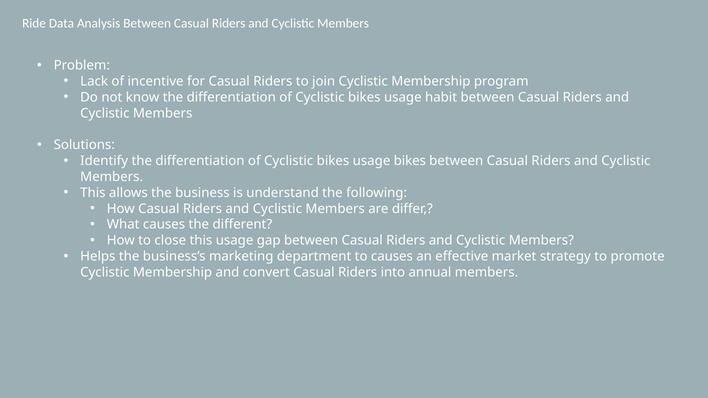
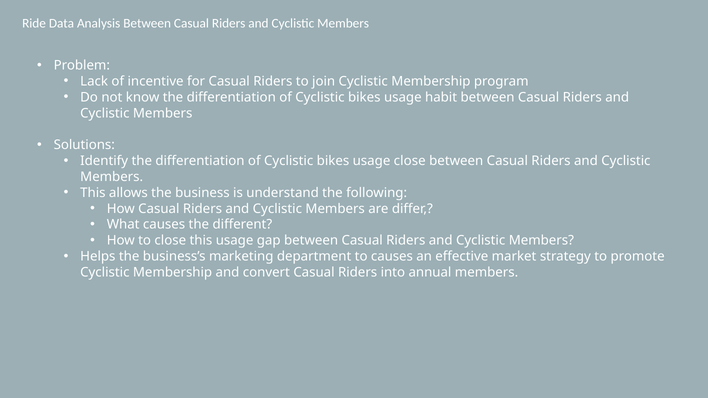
usage bikes: bikes -> close (410, 161)
